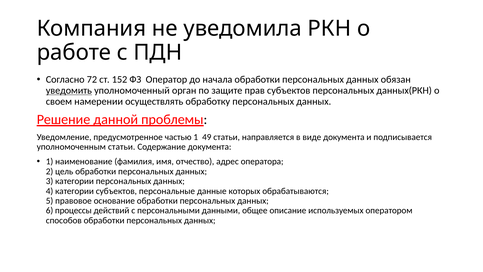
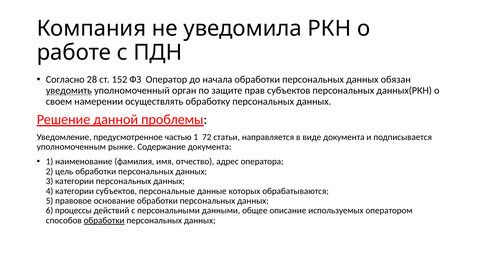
72: 72 -> 28 (92, 80)
49: 49 -> 72 (207, 137)
уполномоченным статьи: статьи -> рынке (122, 147)
обработки underline: none -> present (104, 220)
